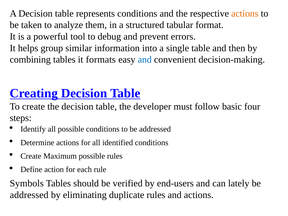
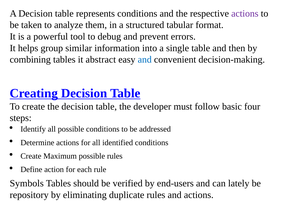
actions colour: orange -> purple (245, 13)
formats: formats -> abstract (101, 60)
addressed: addressed -> repository (29, 195)
